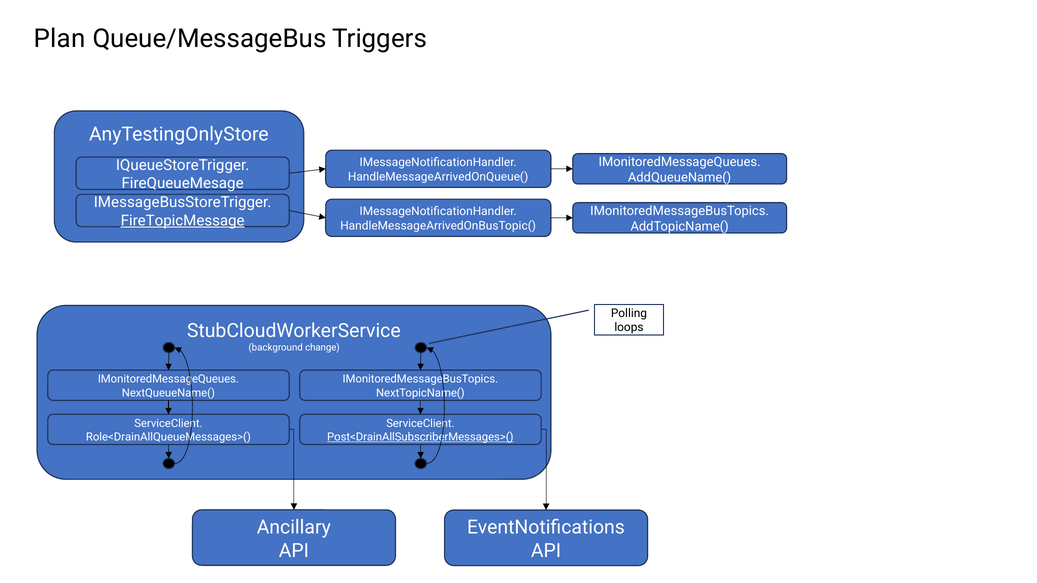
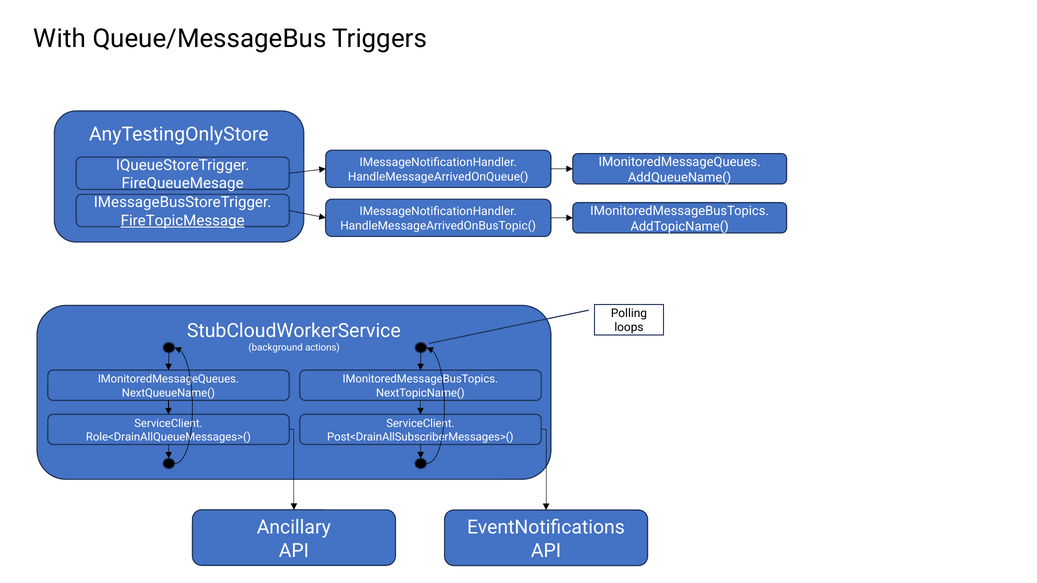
Plan: Plan -> With (60, 39)
change: change -> actions (322, 348)
Post<DrainAllSubscriberMessages>( underline: present -> none (420, 437)
